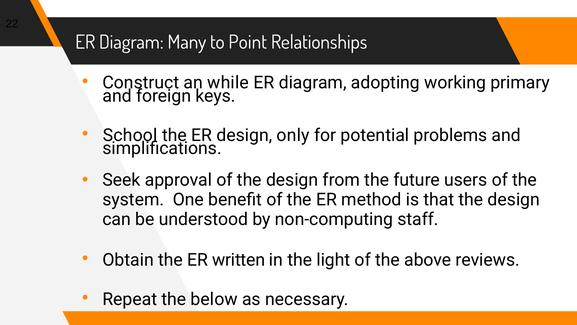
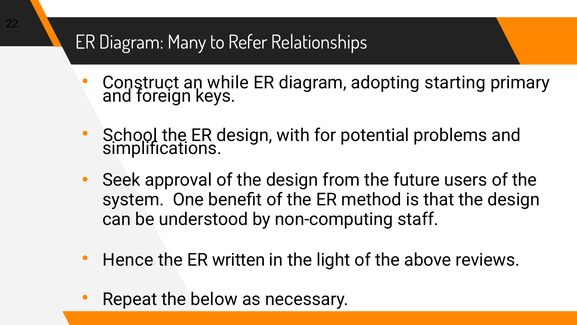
Point: Point -> Refer (248, 42)
working: working -> starting (455, 83)
only: only -> with (293, 135)
Obtain: Obtain -> Hence (128, 260)
